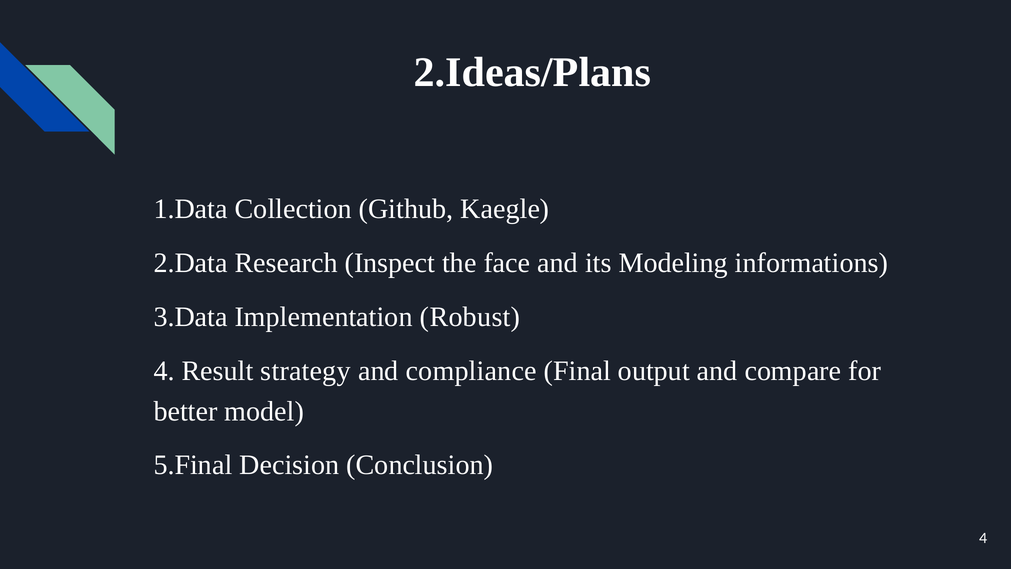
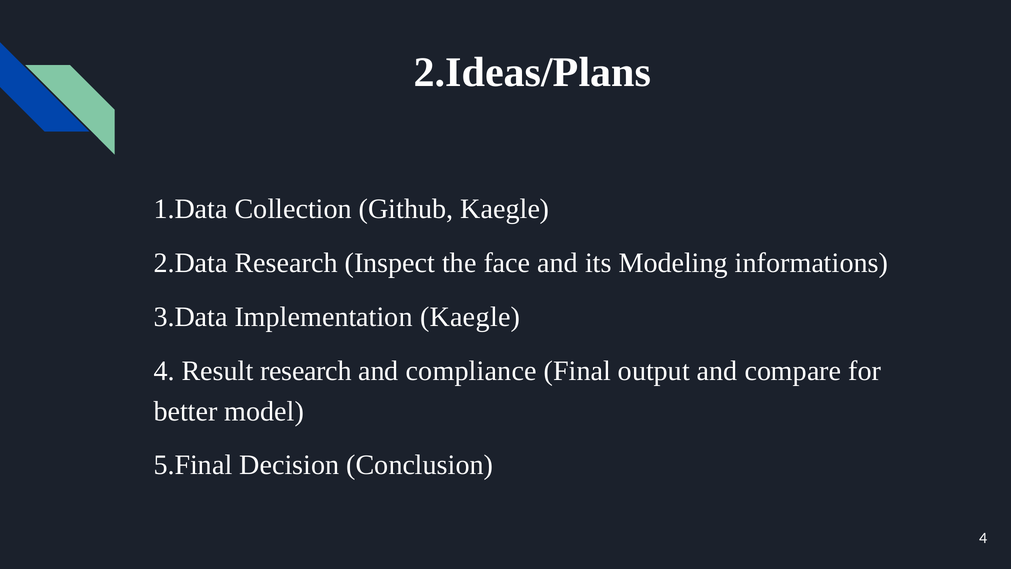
Implementation Robust: Robust -> Kaegle (470, 317)
Result strategy: strategy -> research (306, 371)
